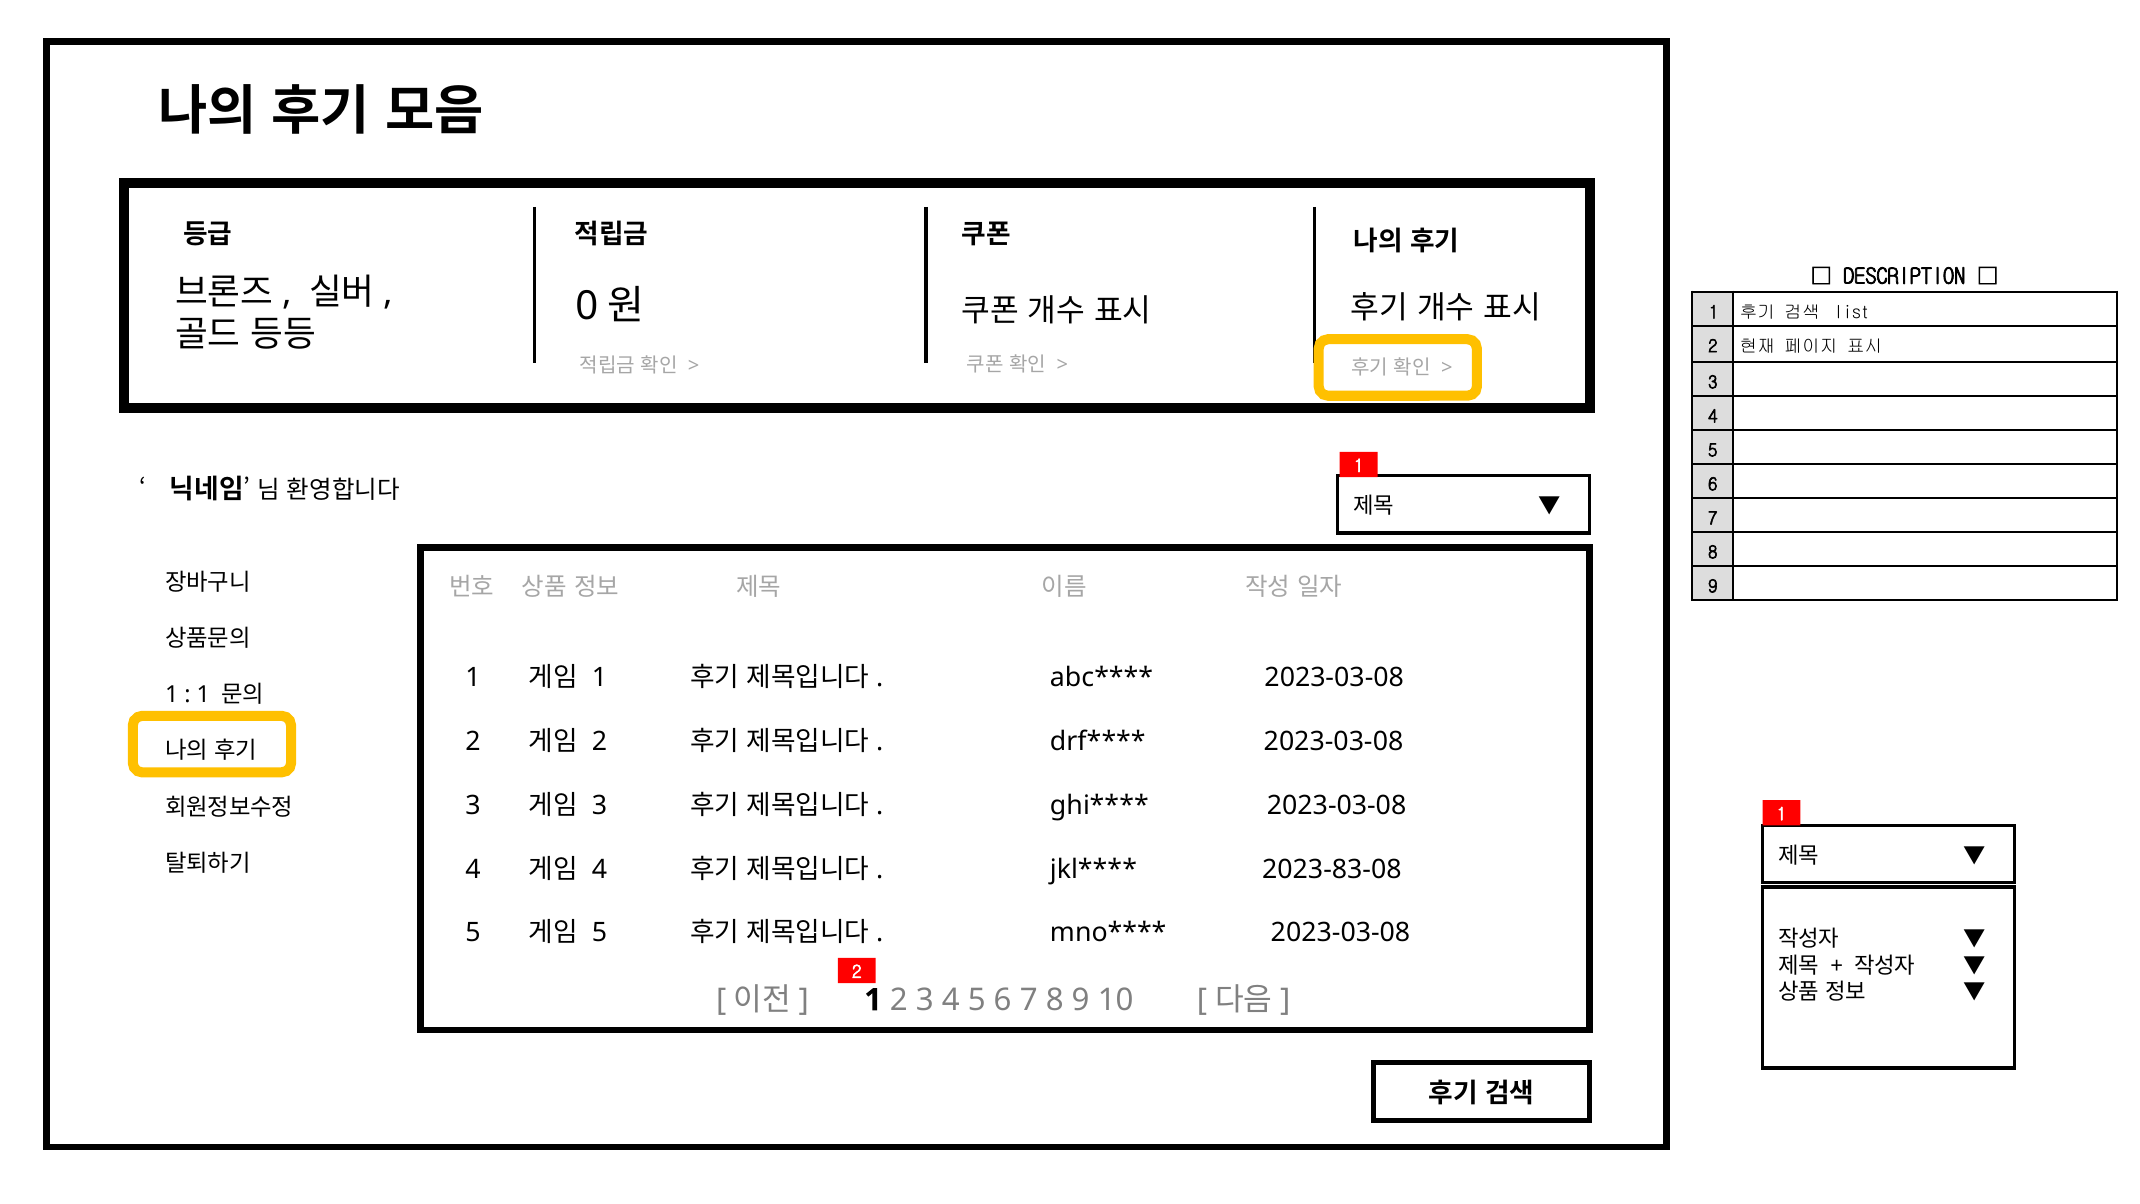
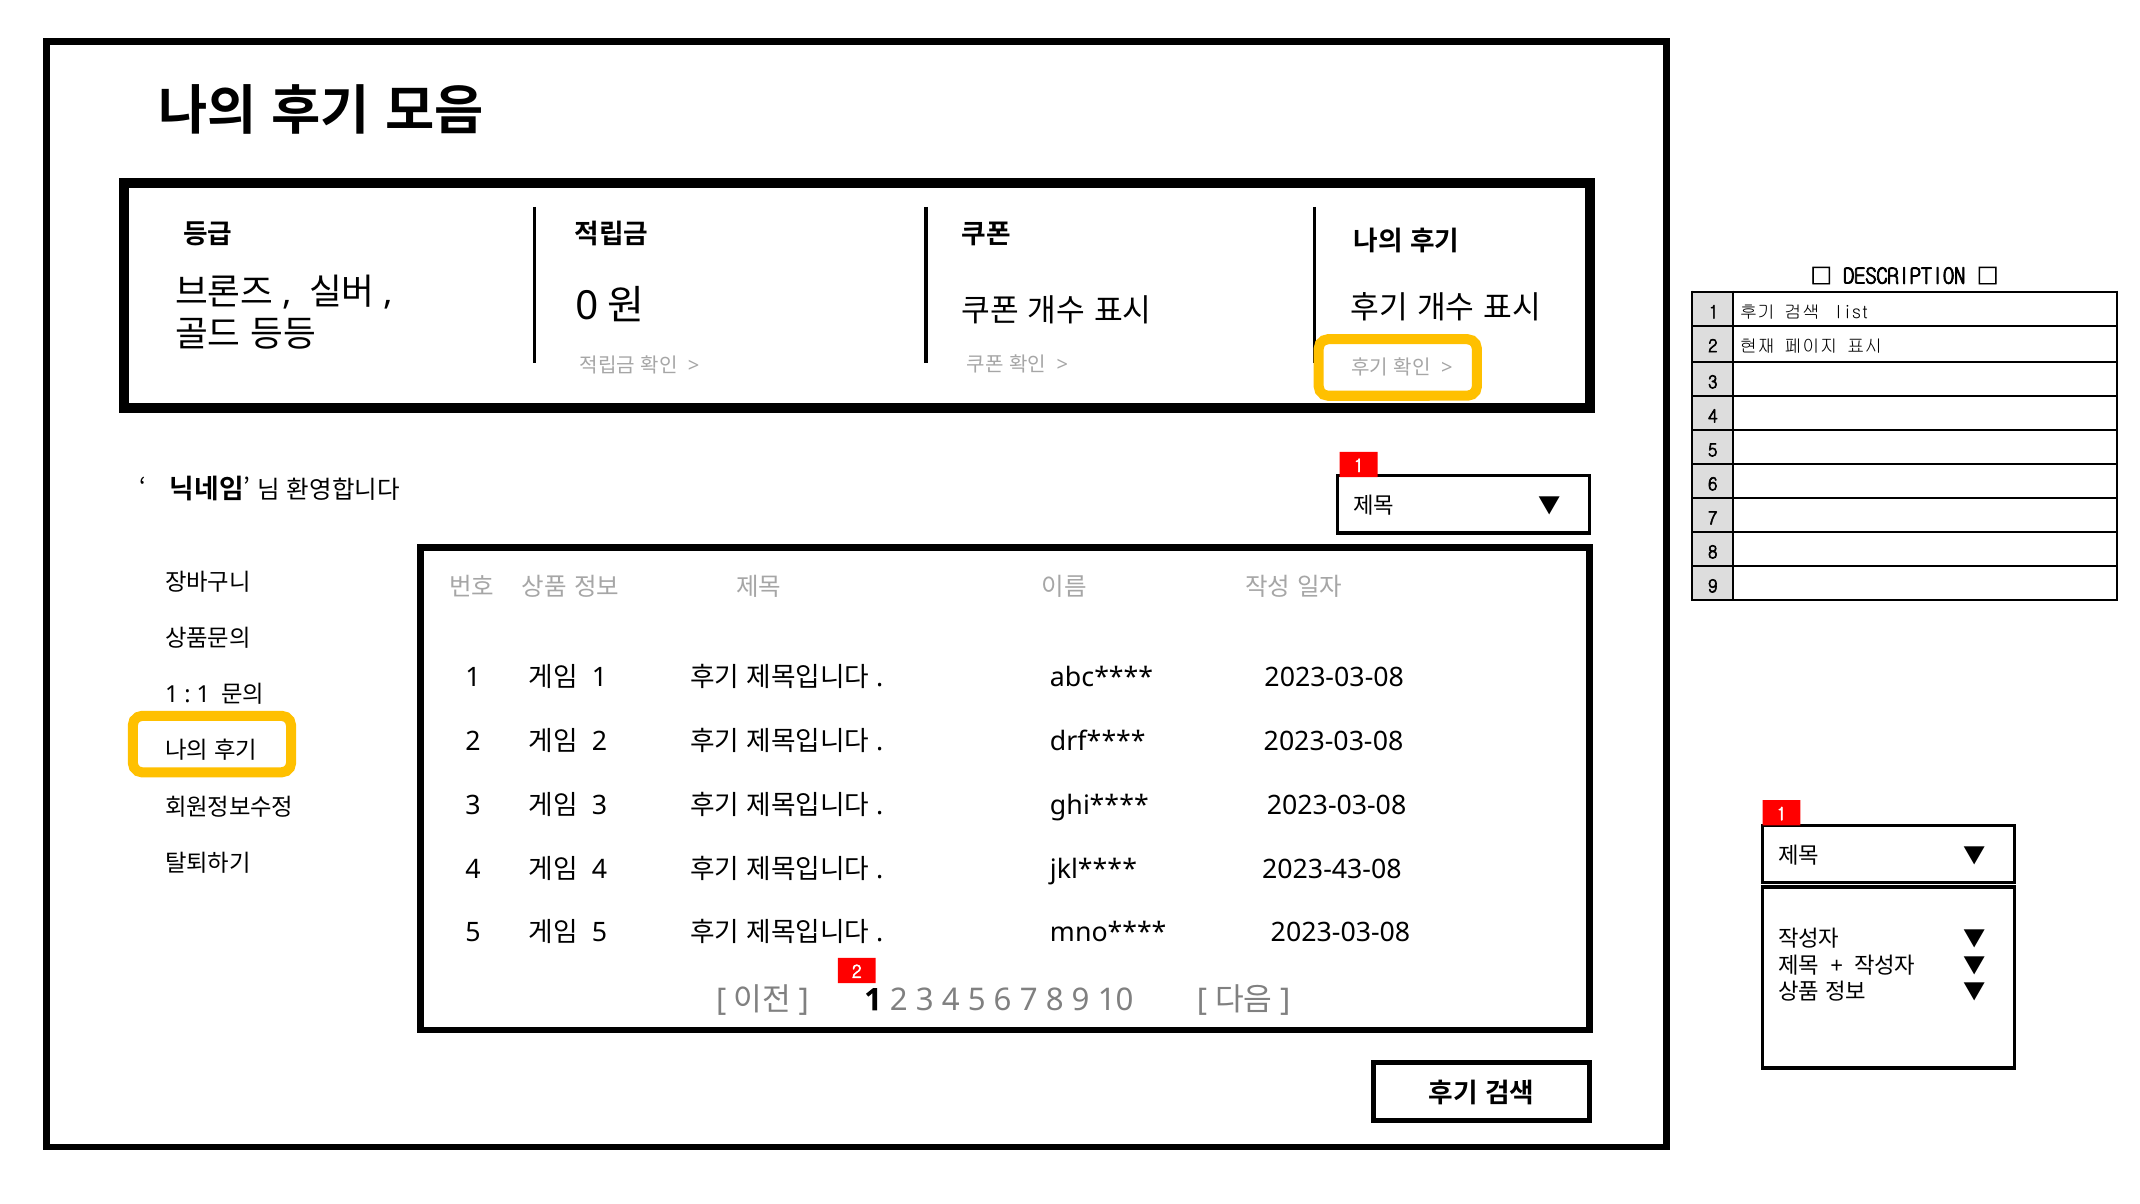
2023-83-08: 2023-83-08 -> 2023-43-08 (1332, 869)
